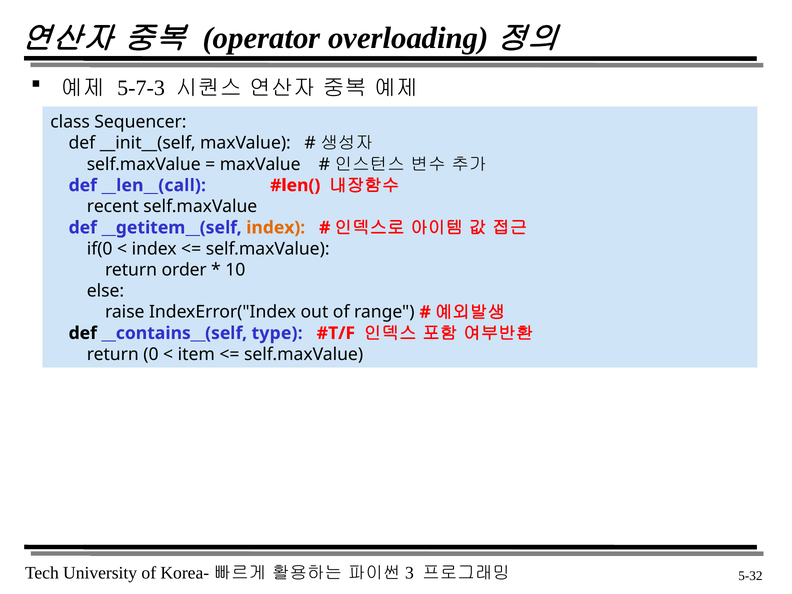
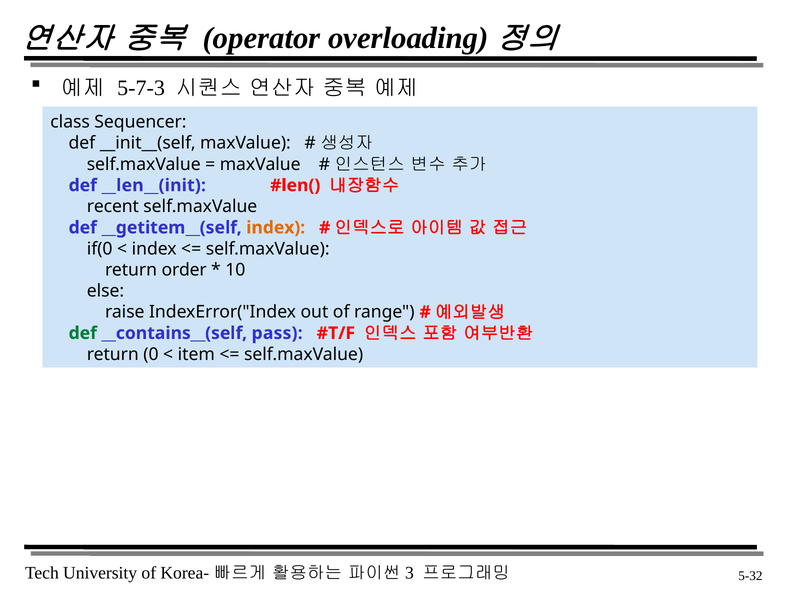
__len__(call: __len__(call -> __len__(init (154, 185)
def colour: black -> green (83, 333)
type: type -> pass (277, 333)
